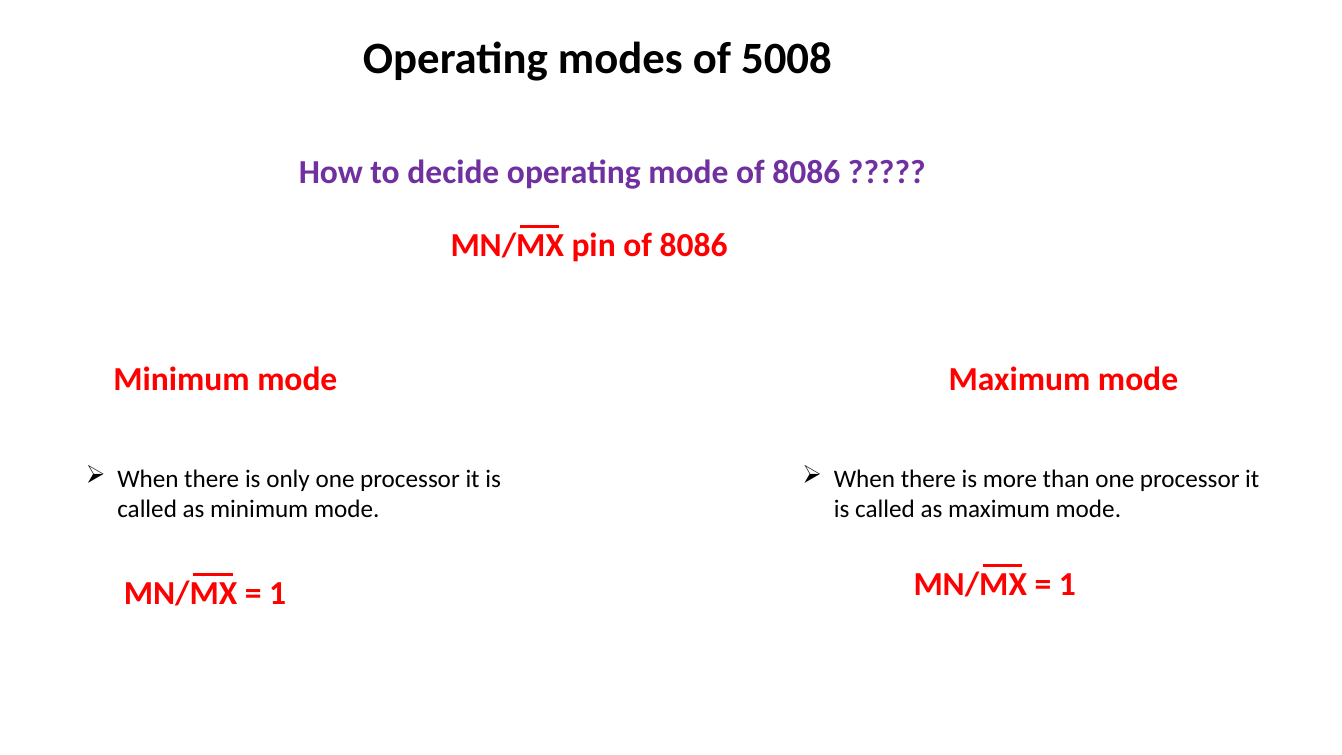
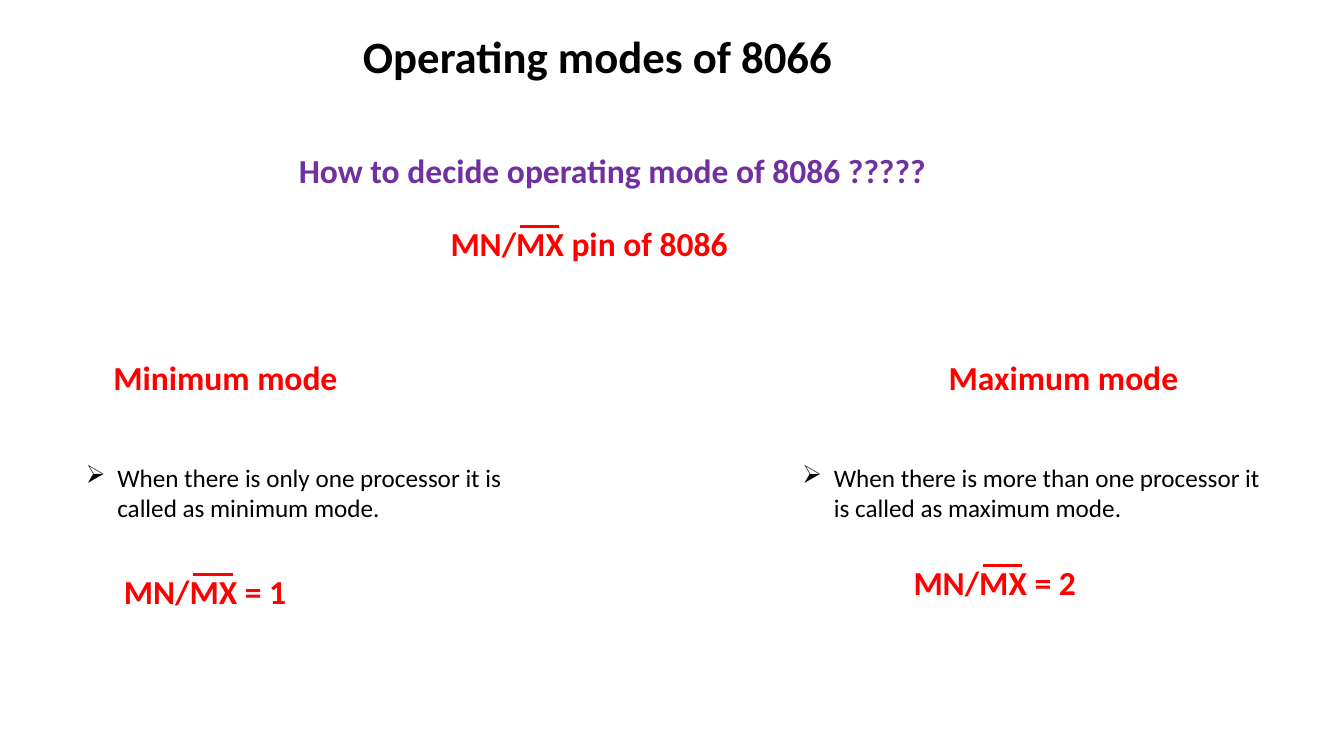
5008: 5008 -> 8066 (786, 59)
1: 1 -> 2 (1067, 585)
